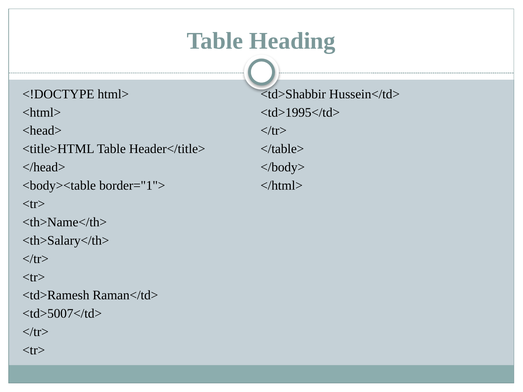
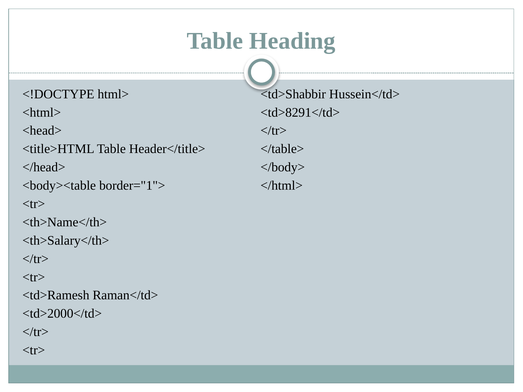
<td>1995</td>: <td>1995</td> -> <td>8291</td> (300, 112)
<td>5007</td>: <td>5007</td> -> <td>2000</td> (62, 314)
